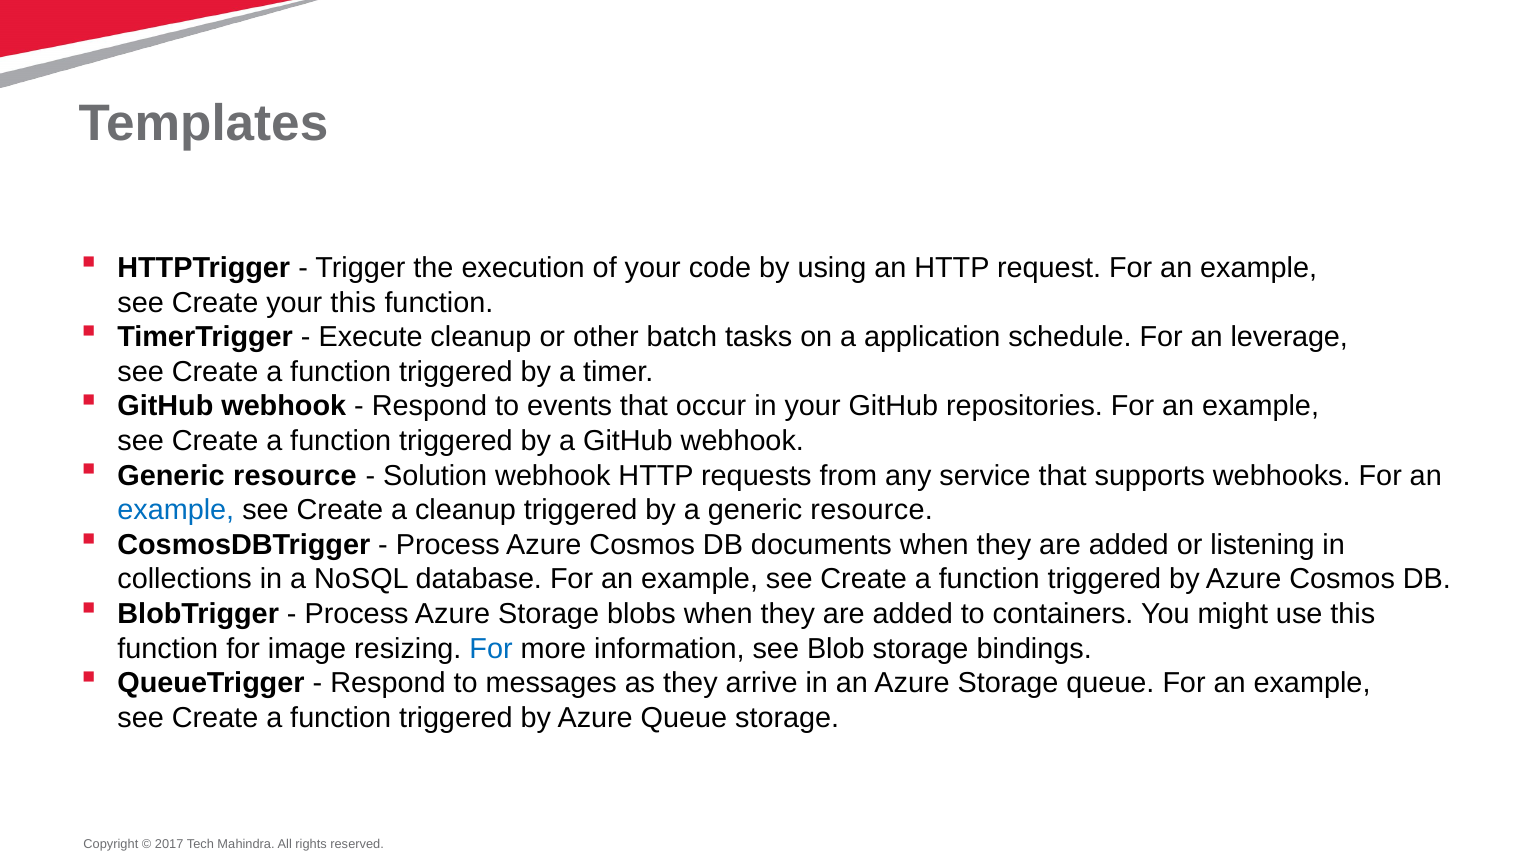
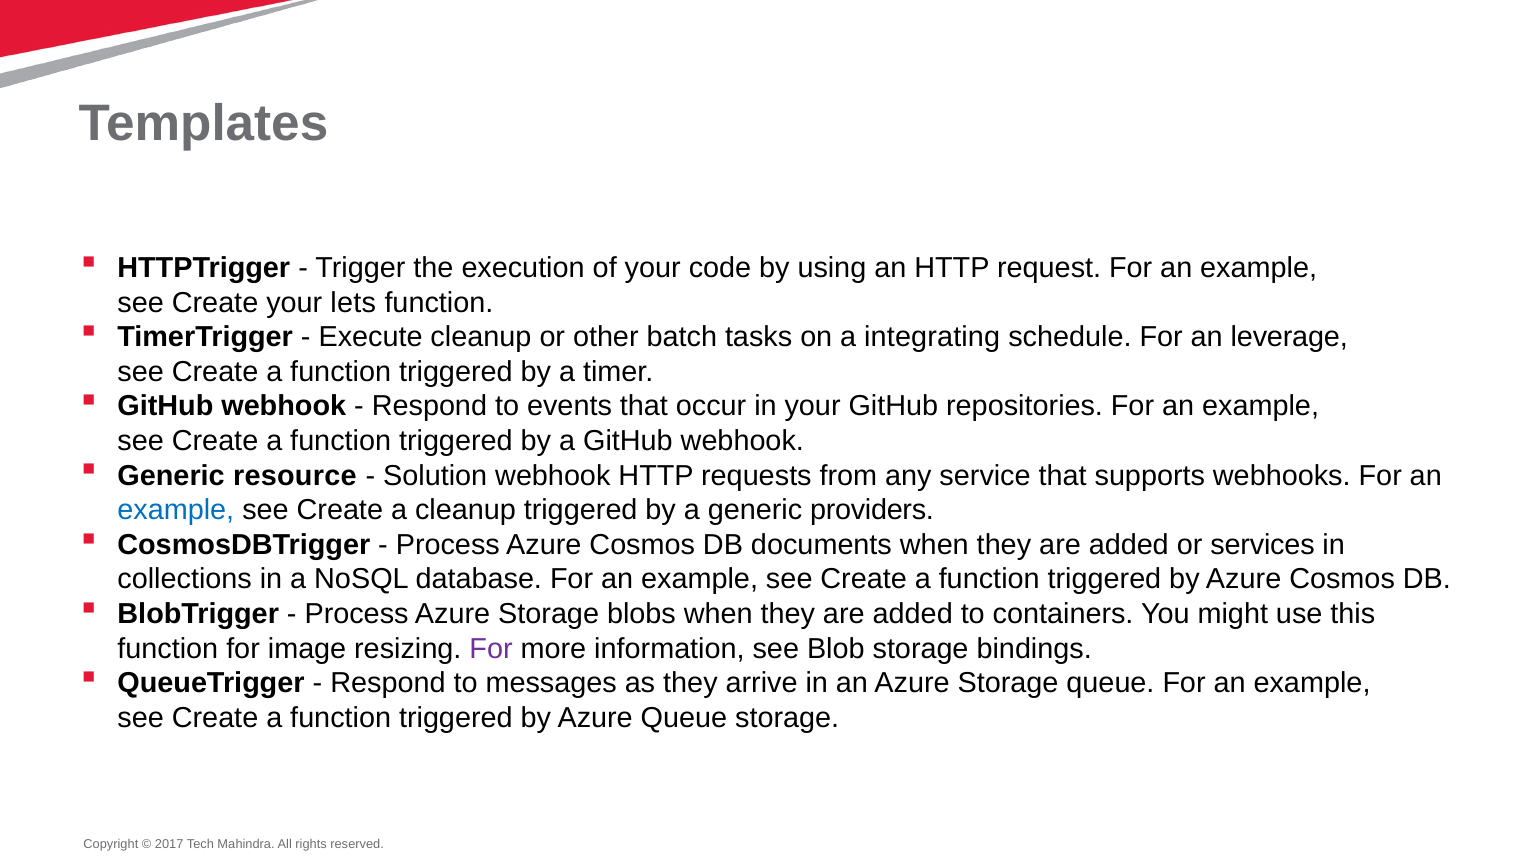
your this: this -> lets (353, 302)
application: application -> integrating (932, 337)
a generic resource: resource -> providers (872, 510)
listening: listening -> services (1263, 545)
For colour: blue -> purple (491, 648)
